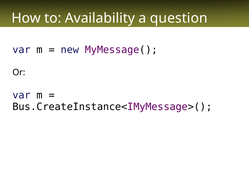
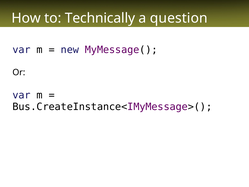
Availability: Availability -> Technically (100, 18)
